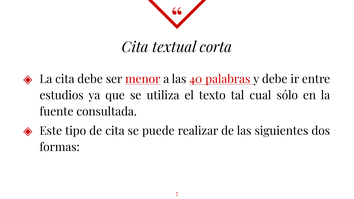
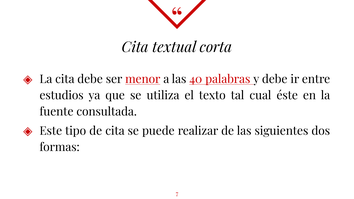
sólo: sólo -> éste (287, 95)
